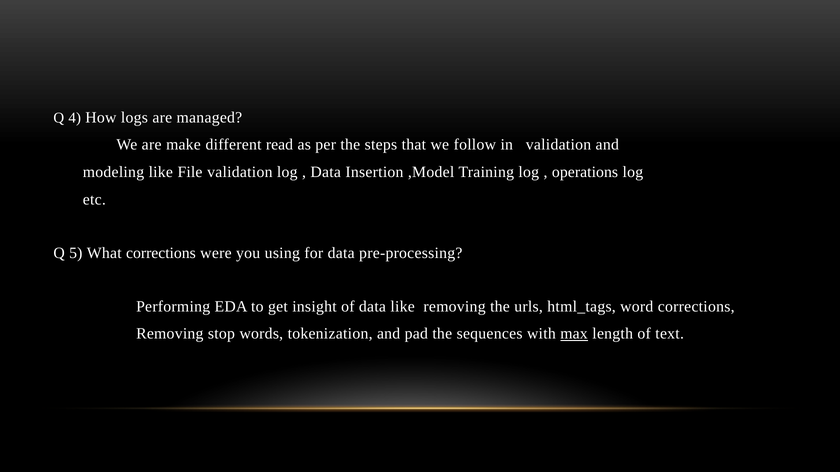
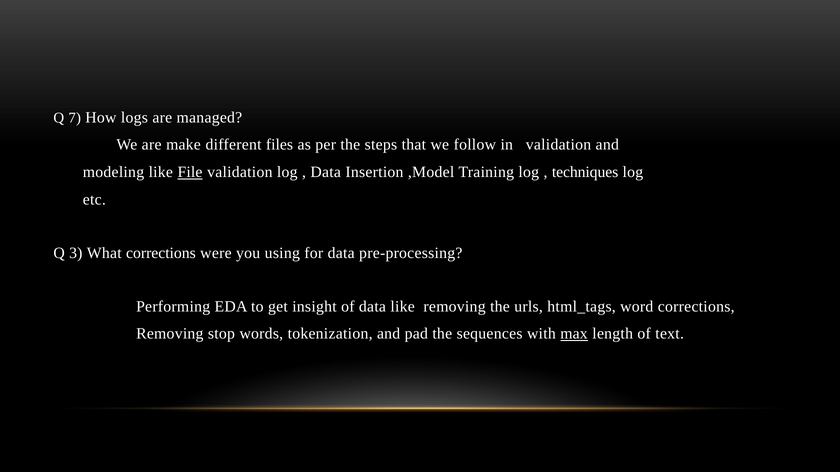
4: 4 -> 7 (75, 118)
read: read -> files (280, 145)
File underline: none -> present (190, 172)
operations: operations -> techniques (585, 172)
5: 5 -> 3 (76, 253)
